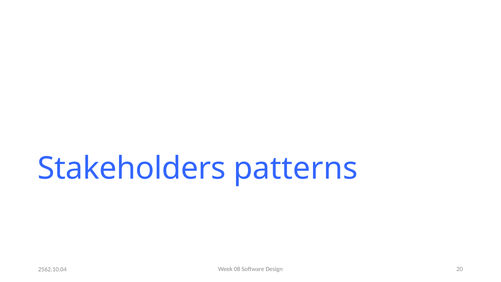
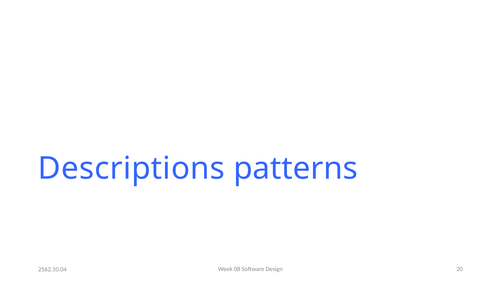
Stakeholders: Stakeholders -> Descriptions (131, 168)
